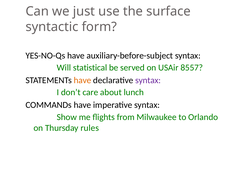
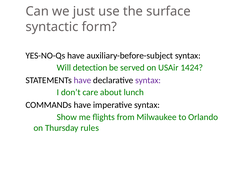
statistical: statistical -> detection (90, 68)
8557: 8557 -> 1424 (192, 68)
have colour: orange -> purple (82, 80)
